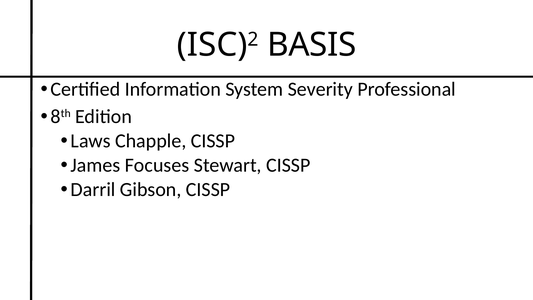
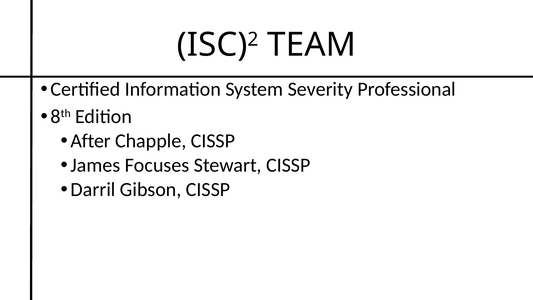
BASIS: BASIS -> TEAM (312, 45)
Laws: Laws -> After (91, 141)
